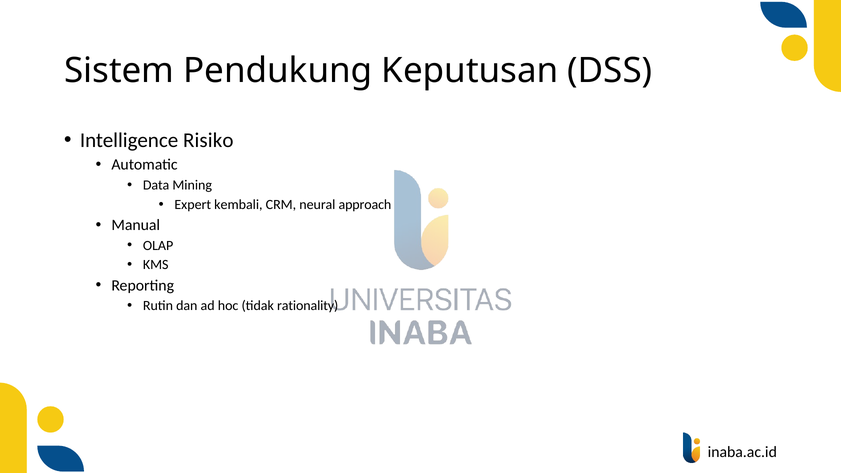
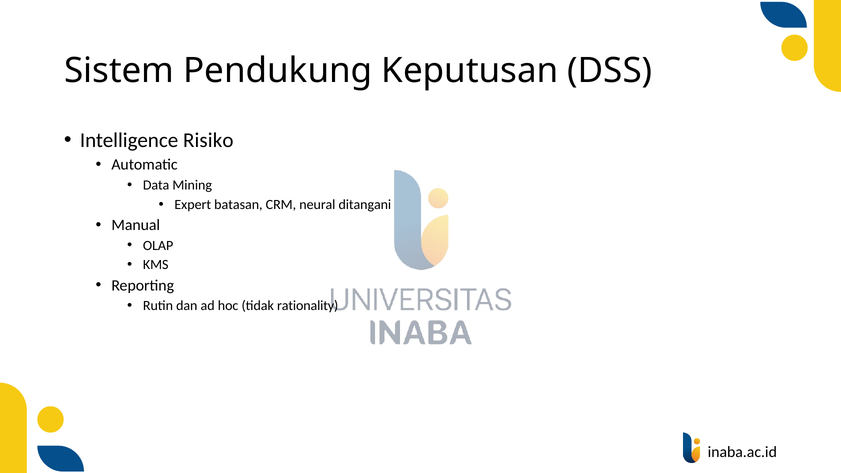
kembali: kembali -> batasan (238, 205)
approach: approach -> ditangani (365, 205)
